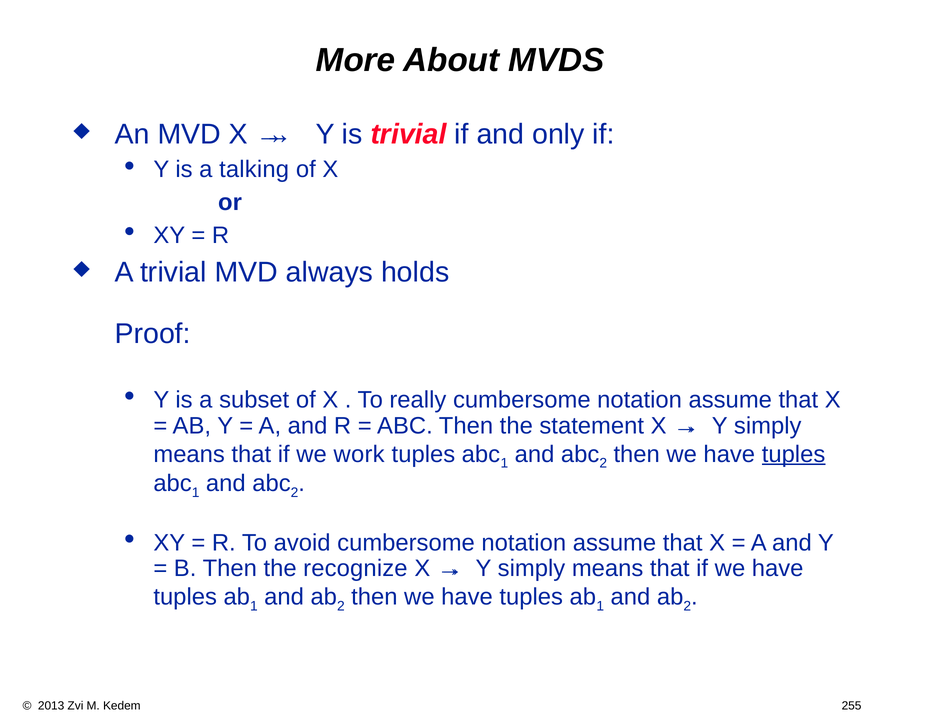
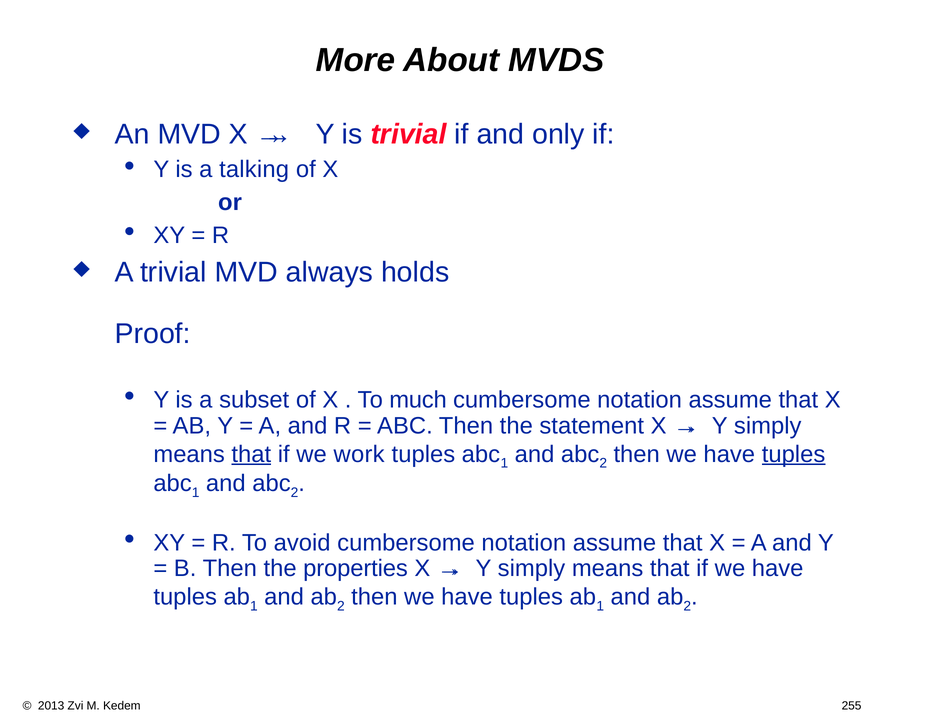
really: really -> much (418, 400)
that underline: none -> present (251, 454)
recognize: recognize -> properties (356, 568)
